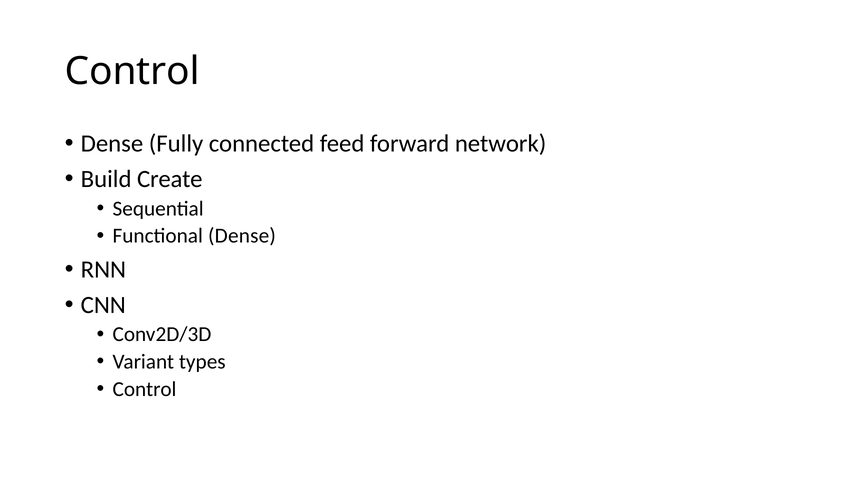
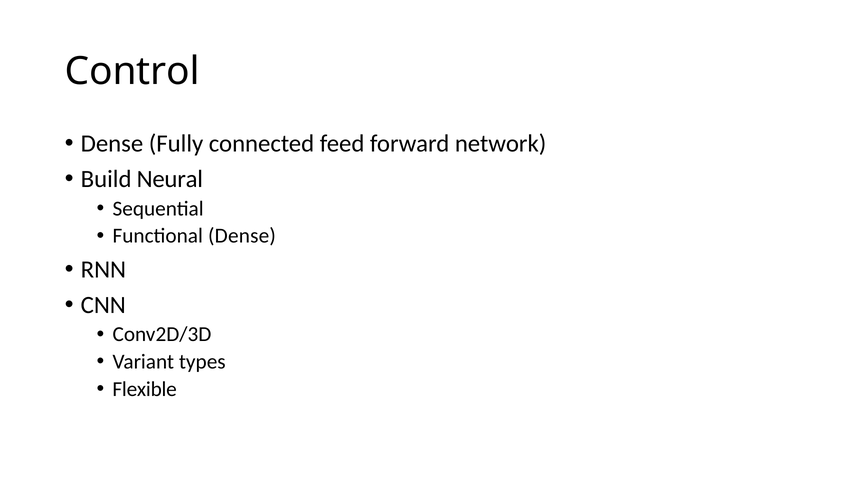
Create: Create -> Neural (170, 179)
Control: Control -> Flexible (145, 389)
